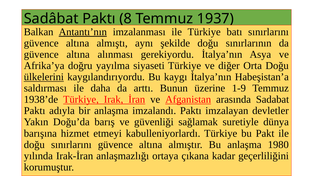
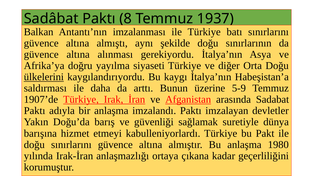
Antantı’nın underline: present -> none (83, 32)
1-9: 1-9 -> 5-9 (239, 88)
1938’de: 1938’de -> 1907’de (41, 100)
